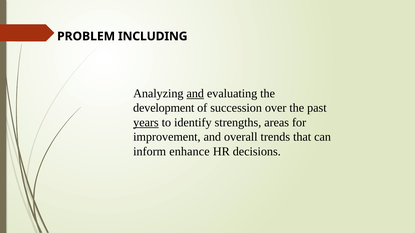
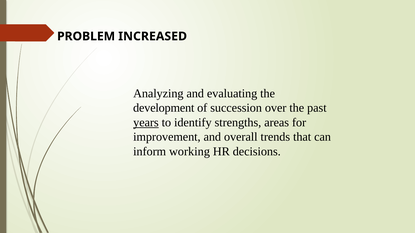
INCLUDING: INCLUDING -> INCREASED (153, 36)
and underline: present -> none (195, 94)
enhance: enhance -> working (189, 152)
